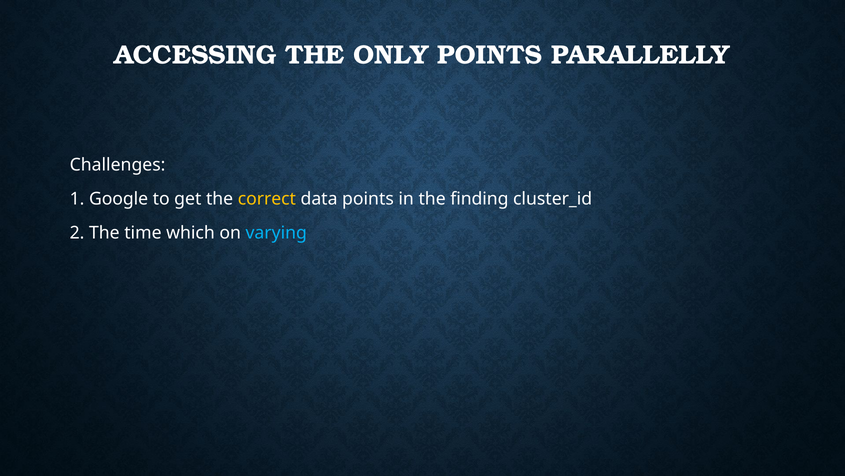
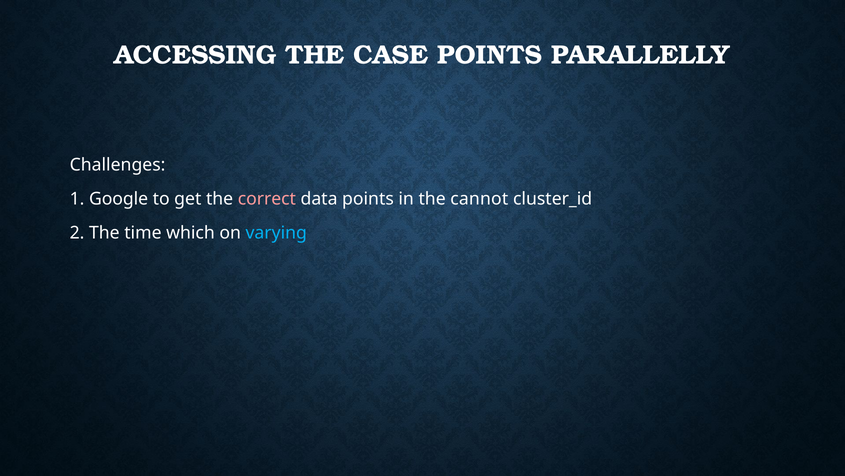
ONLY: ONLY -> CASE (391, 55)
correct colour: yellow -> pink (267, 199)
finding: finding -> cannot (479, 199)
